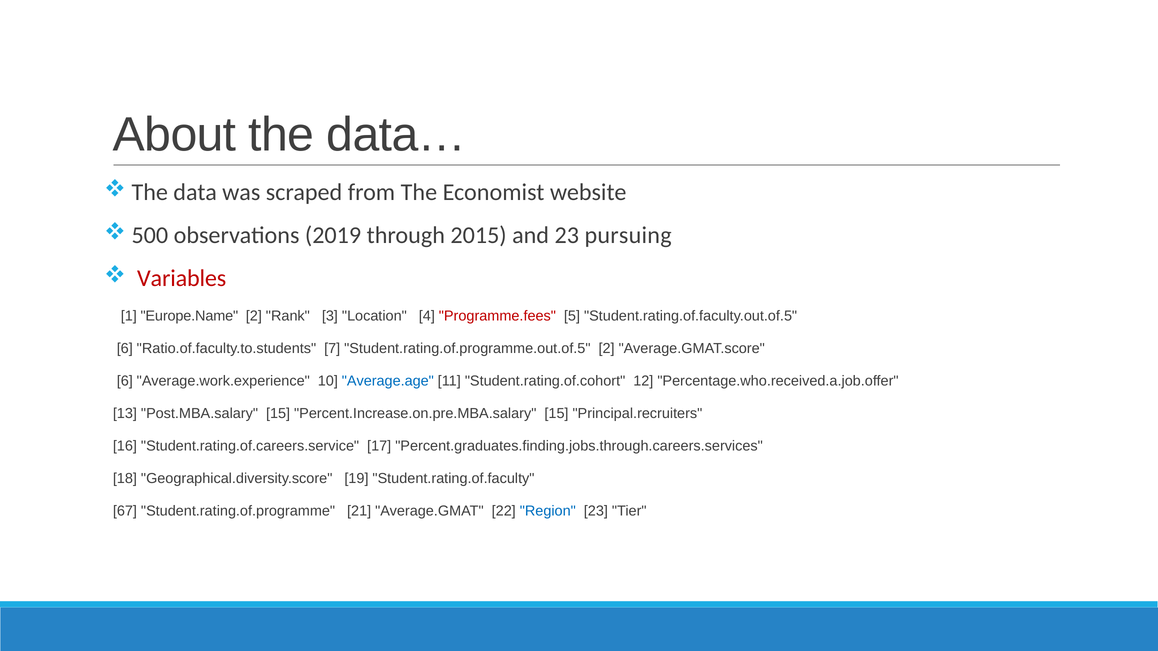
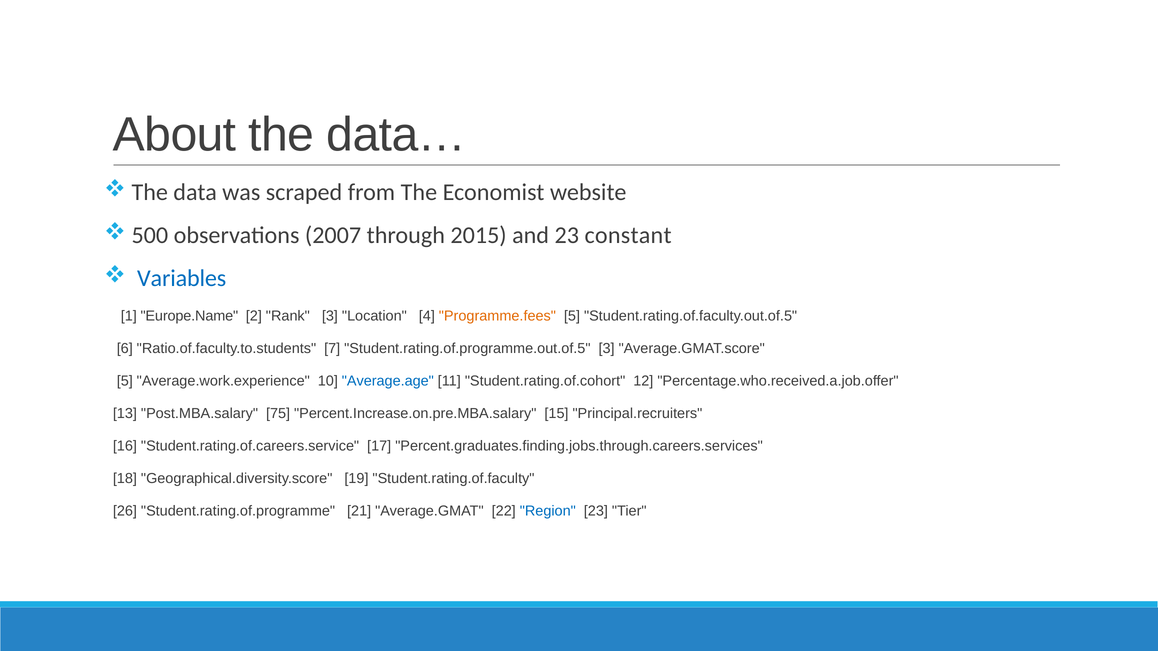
2019: 2019 -> 2007 (333, 236)
pursuing: pursuing -> constant (628, 236)
Variables colour: red -> blue (182, 279)
Programme.fees colour: red -> orange (497, 316)
Student.rating.of.programme.out.of.5 2: 2 -> 3 (607, 349)
6: 6 -> 5 (125, 381)
Post.MBA.salary 15: 15 -> 75 (278, 414)
67: 67 -> 26 (125, 511)
